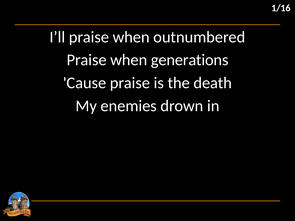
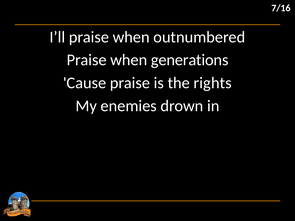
1/16: 1/16 -> 7/16 (281, 8)
death: death -> rights (213, 83)
